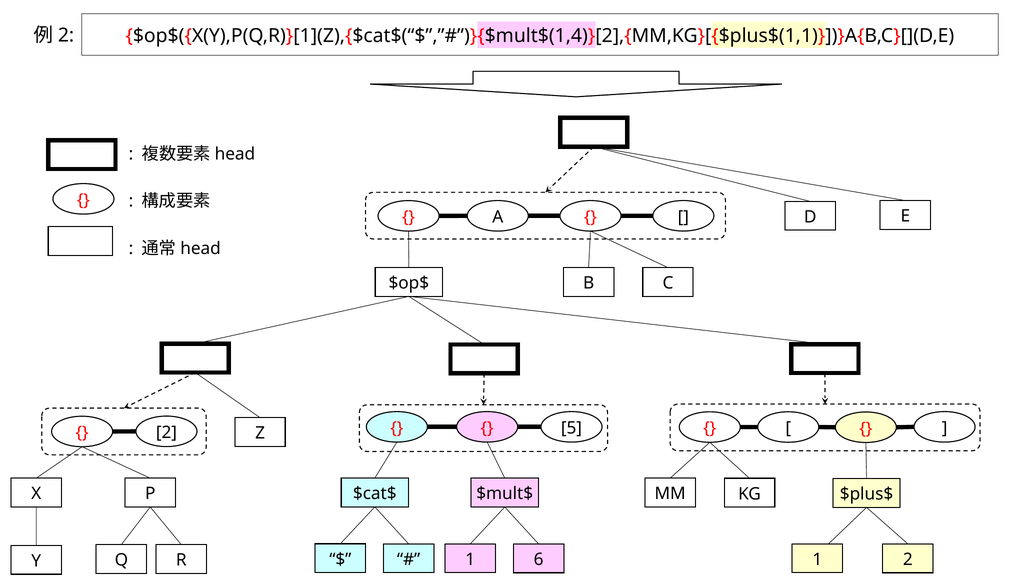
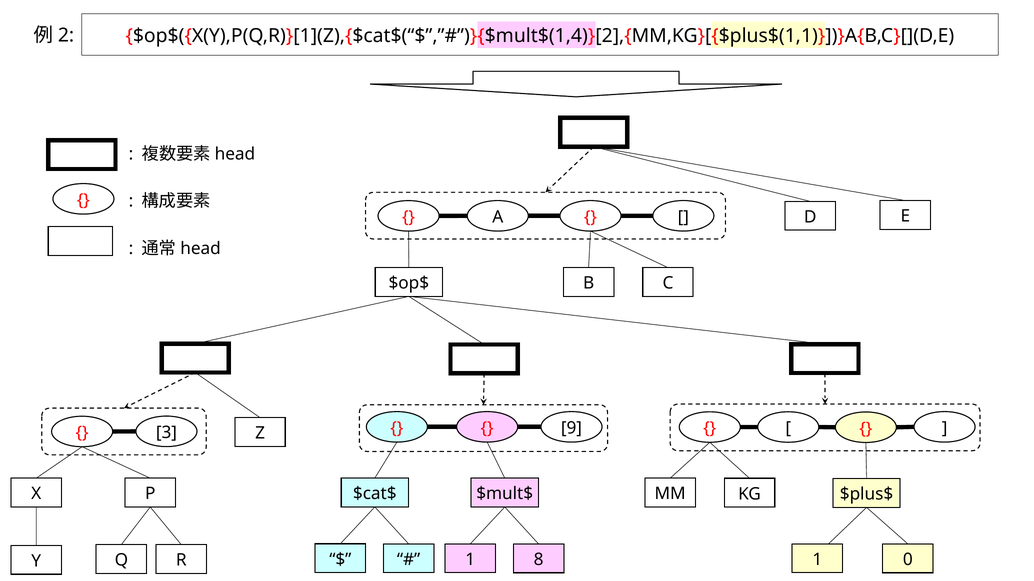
5: 5 -> 9 (571, 428)
2: 2 -> 3 (166, 433)
6: 6 -> 8 (539, 560)
1 2: 2 -> 0 (908, 560)
